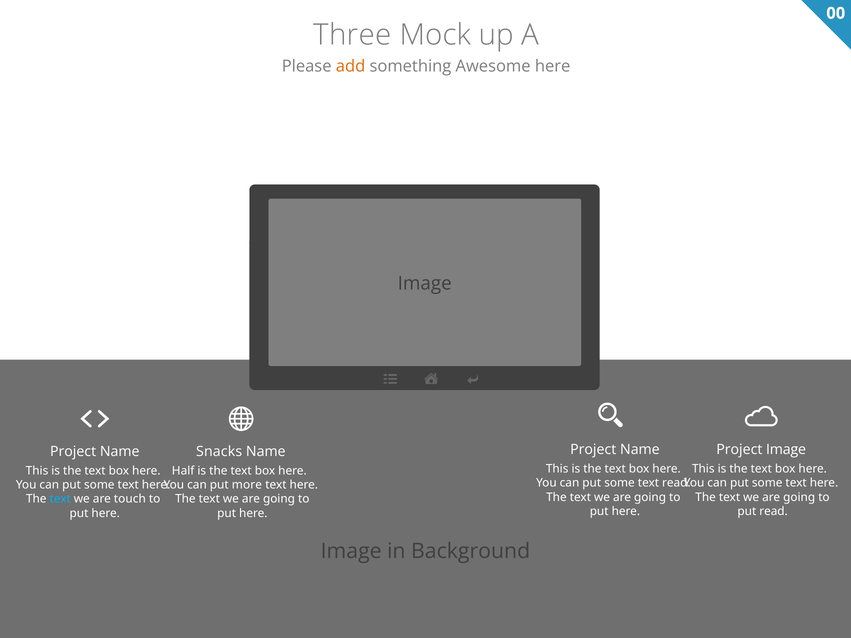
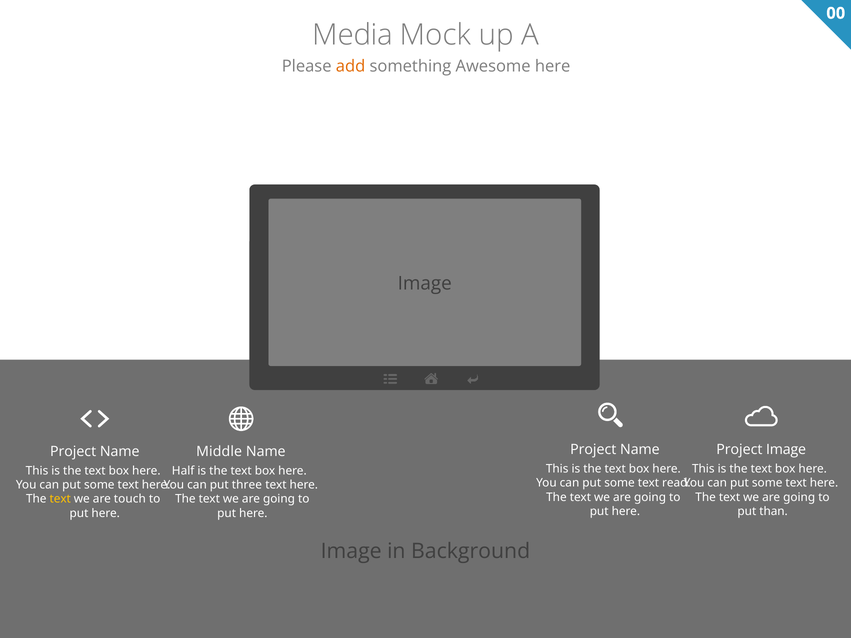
Three: Three -> Media (353, 35)
Snacks: Snacks -> Middle (219, 452)
more: more -> three (247, 485)
text colour: light blue -> yellow (60, 499)
put read: read -> than (774, 512)
